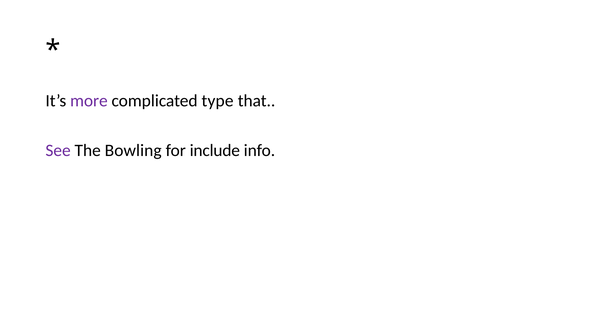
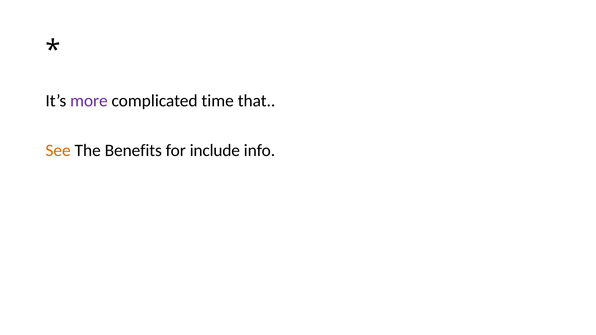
type: type -> time (218, 101)
See colour: purple -> orange (58, 151)
Bowling: Bowling -> Benefits (133, 151)
